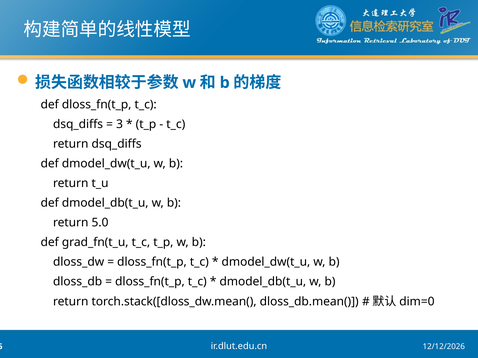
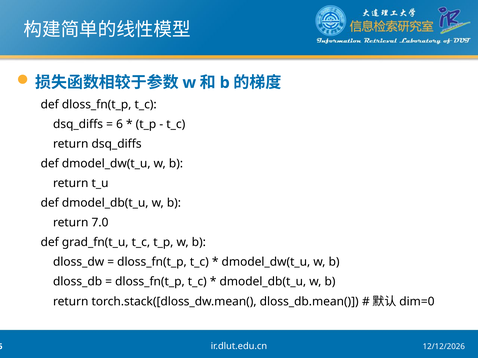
3: 3 -> 6 (120, 124)
5.0: 5.0 -> 7.0 (100, 223)
